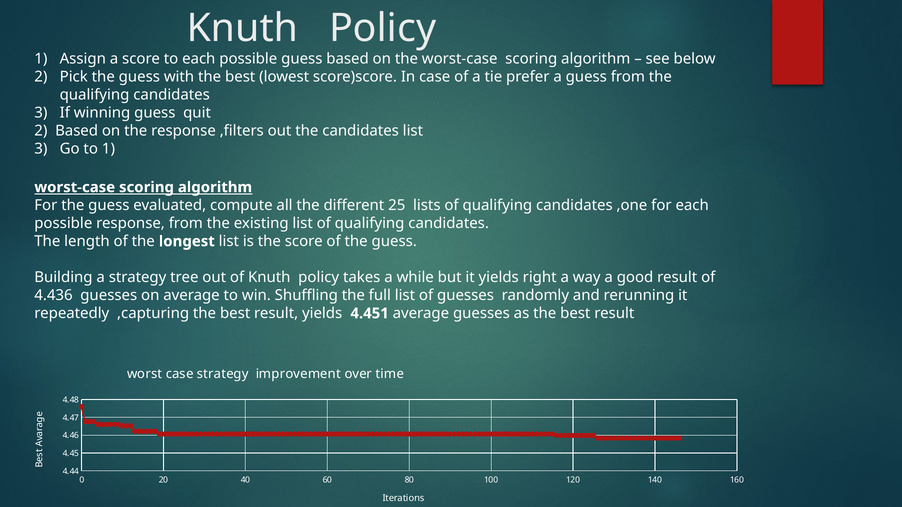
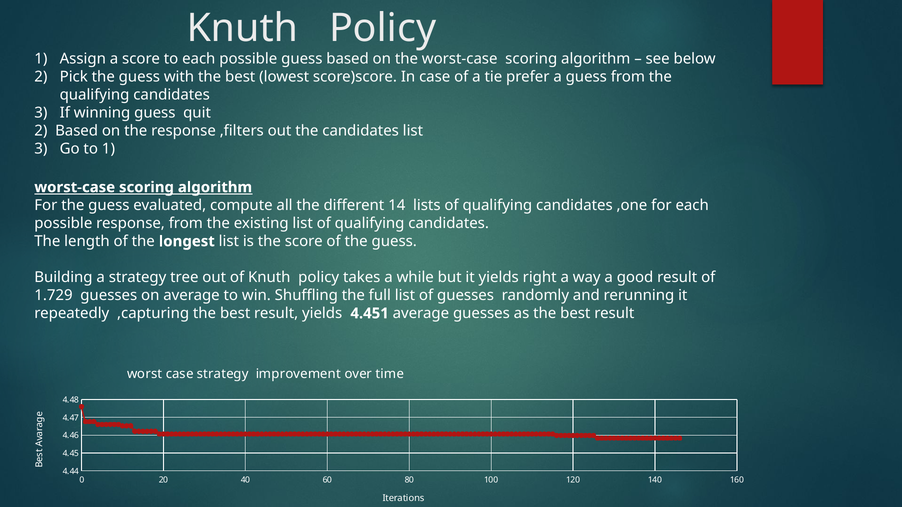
25: 25 -> 14 (397, 205)
4.436: 4.436 -> 1.729 (53, 296)
